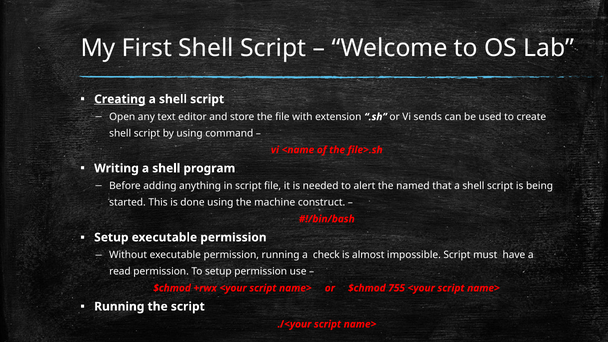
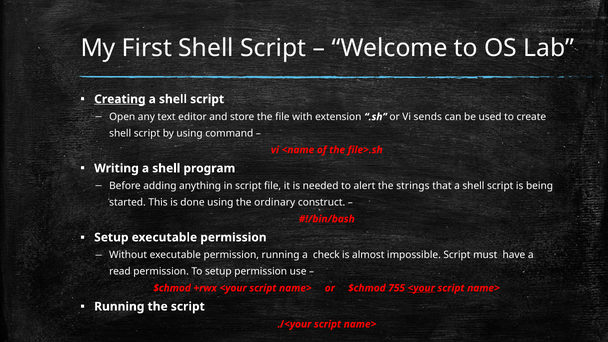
named: named -> strings (413, 186)
machine: machine -> ordinary (275, 203)
<your underline: none -> present (421, 288)
